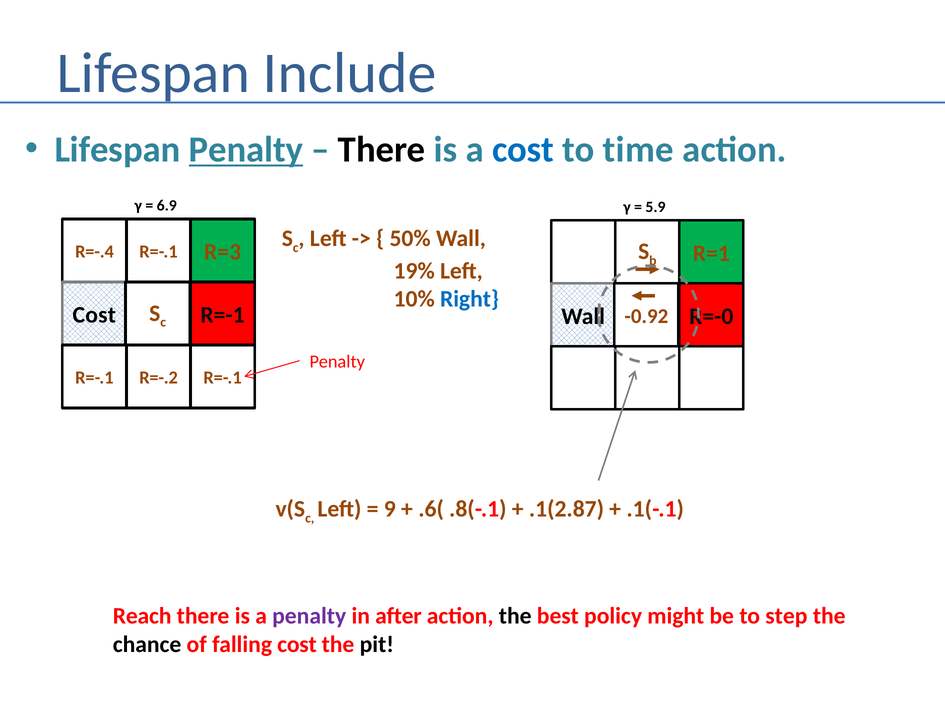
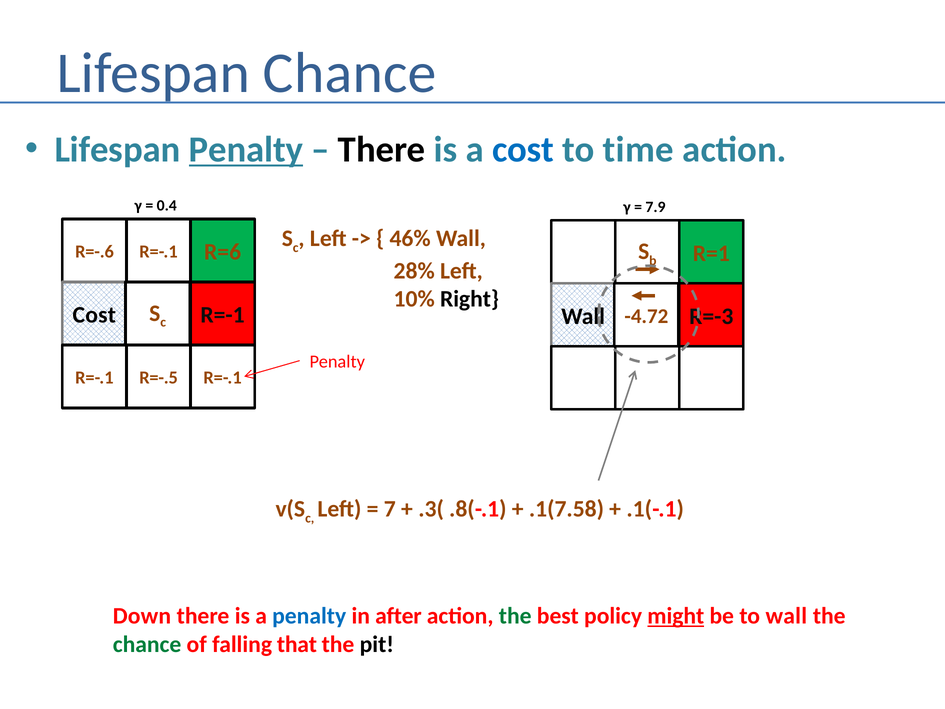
Lifespan Include: Include -> Chance (350, 73)
6.9: 6.9 -> 0.4 (167, 205)
5.9: 5.9 -> 7.9 (656, 207)
50%: 50% -> 46% (410, 238)
R=3: R=3 -> R=6 (223, 252)
R=-.4: R=-.4 -> R=-.6 (95, 252)
19%: 19% -> 28% (414, 271)
Right colour: blue -> black (470, 299)
-0.92: -0.92 -> -4.72 (646, 316)
R=-0: R=-0 -> R=-3 (711, 316)
R=-.2: R=-.2 -> R=-.5 (159, 378)
9: 9 -> 7 (390, 509)
.6(: .6( -> .3( (431, 509)
.1(2.87: .1(2.87 -> .1(7.58 (566, 509)
Reach: Reach -> Down (142, 616)
penalty colour: purple -> blue (309, 616)
the colour: black -> green (515, 616)
might underline: none -> present (676, 616)
to step: step -> wall (786, 616)
chance colour: black -> green (147, 644)
falling cost: cost -> that (297, 644)
